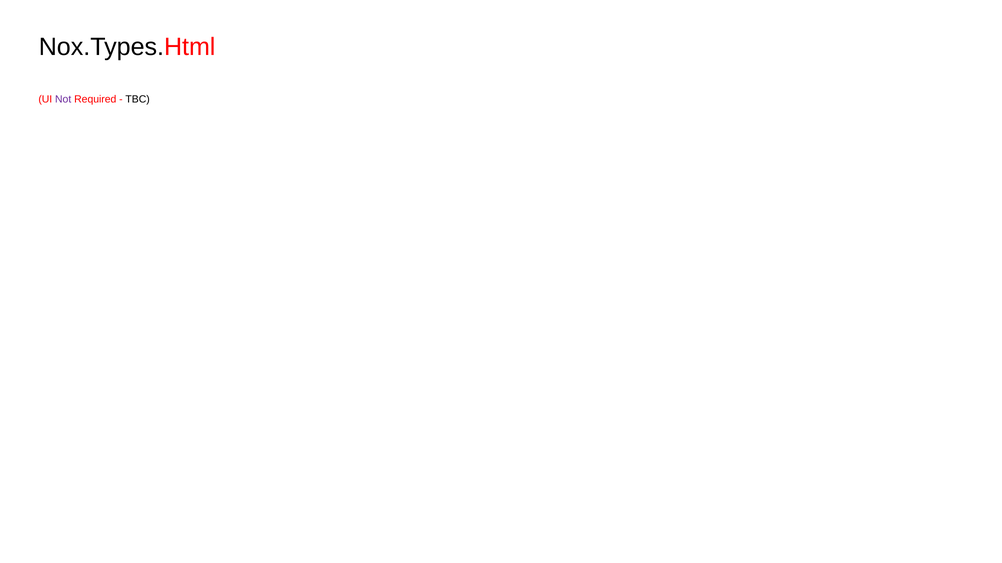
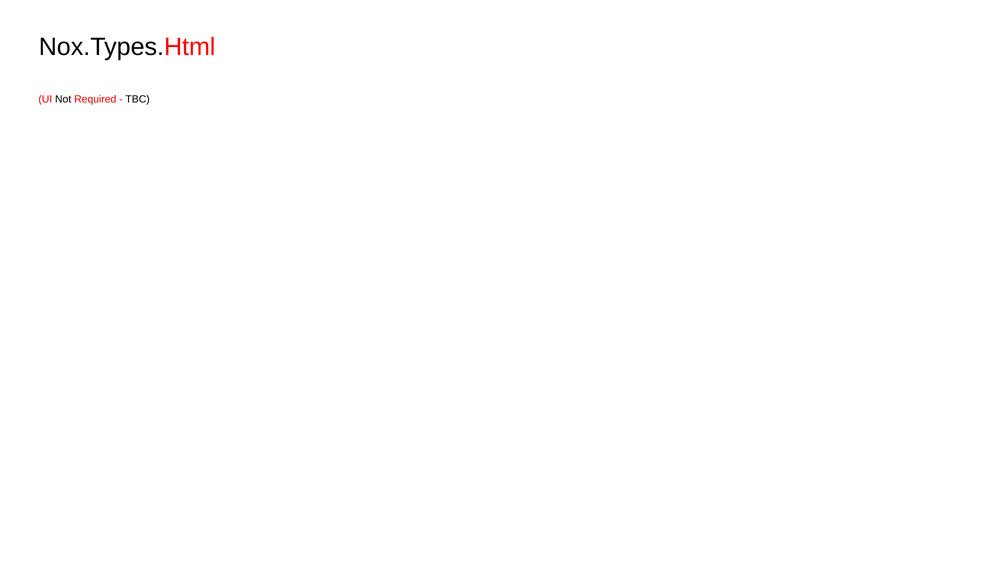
Not colour: purple -> black (63, 99)
